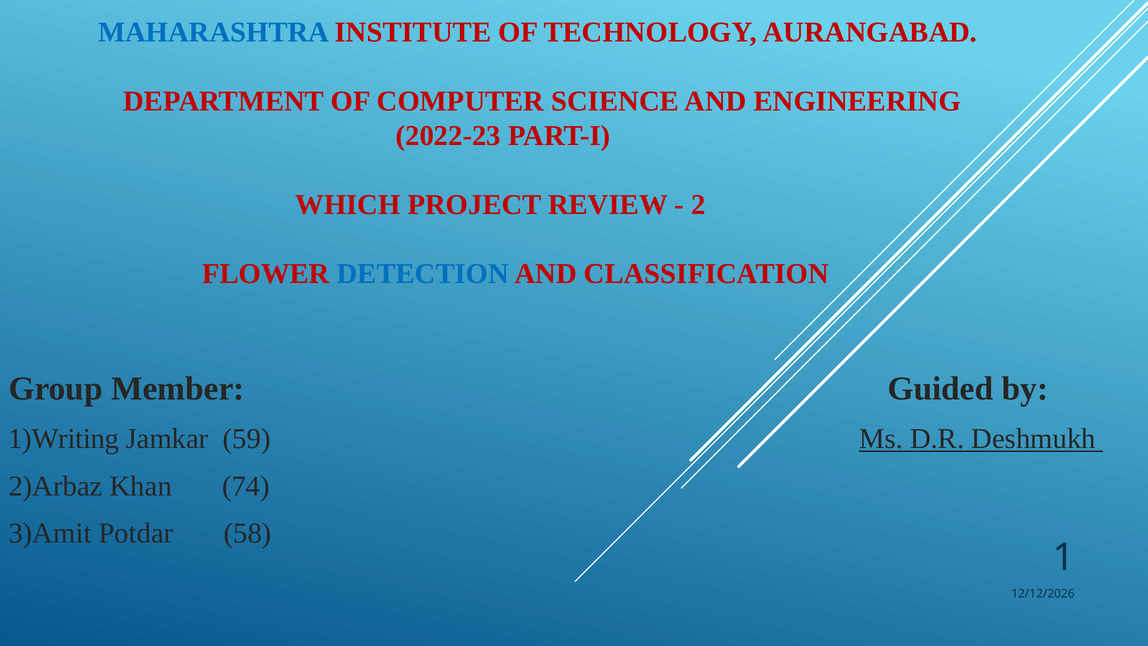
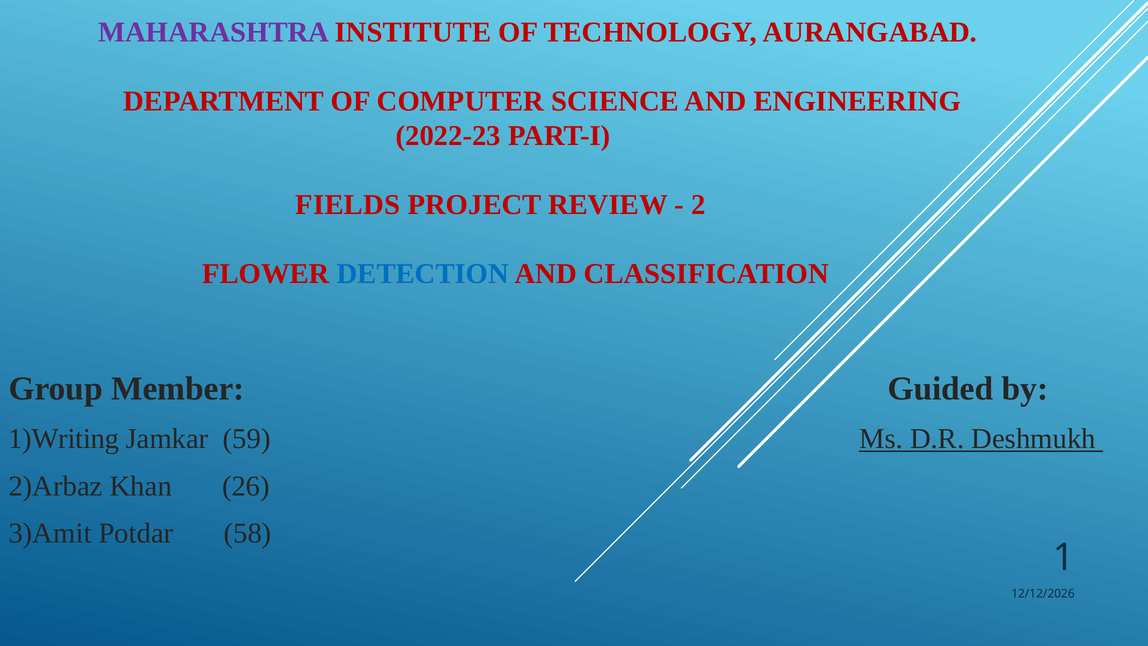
MAHARASHTRA colour: blue -> purple (214, 32)
WHICH: WHICH -> FIELDS (348, 205)
74: 74 -> 26 (246, 486)
